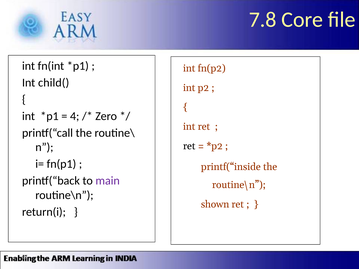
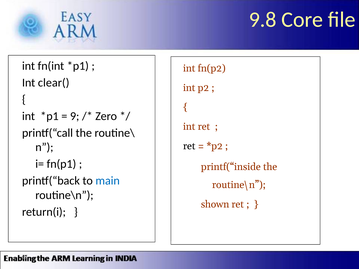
7.8: 7.8 -> 9.8 (263, 20)
child(: child( -> clear( (54, 83)
4: 4 -> 9 (75, 116)
main colour: purple -> blue (108, 181)
